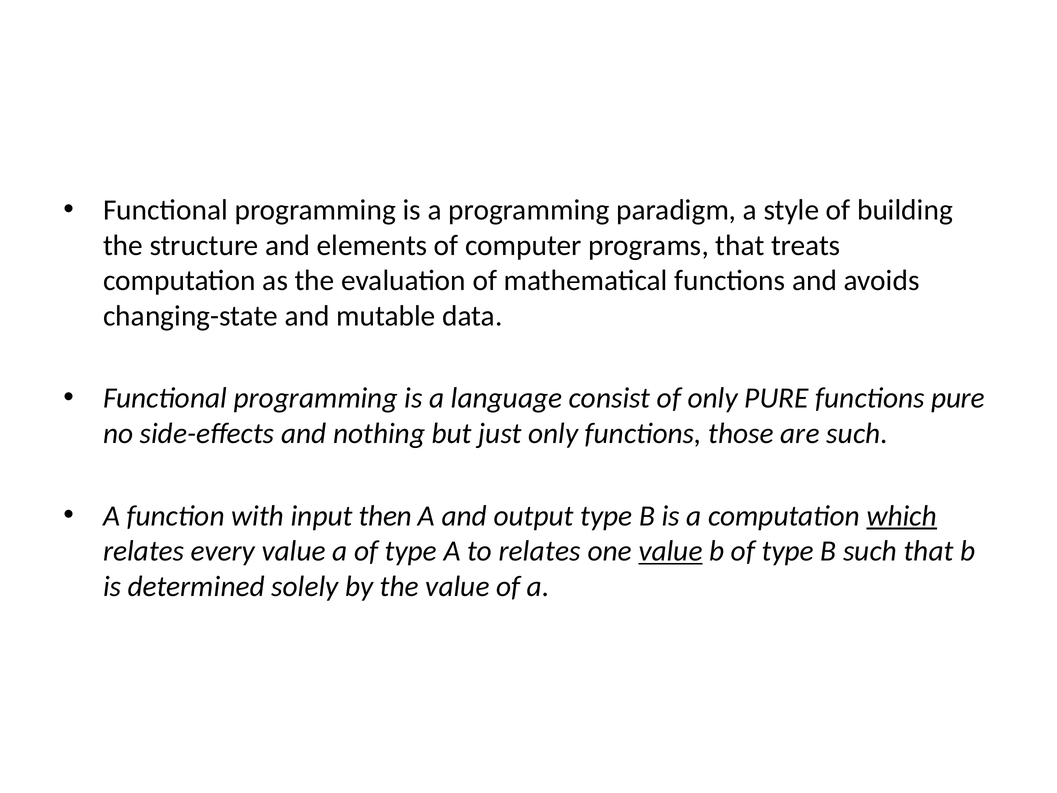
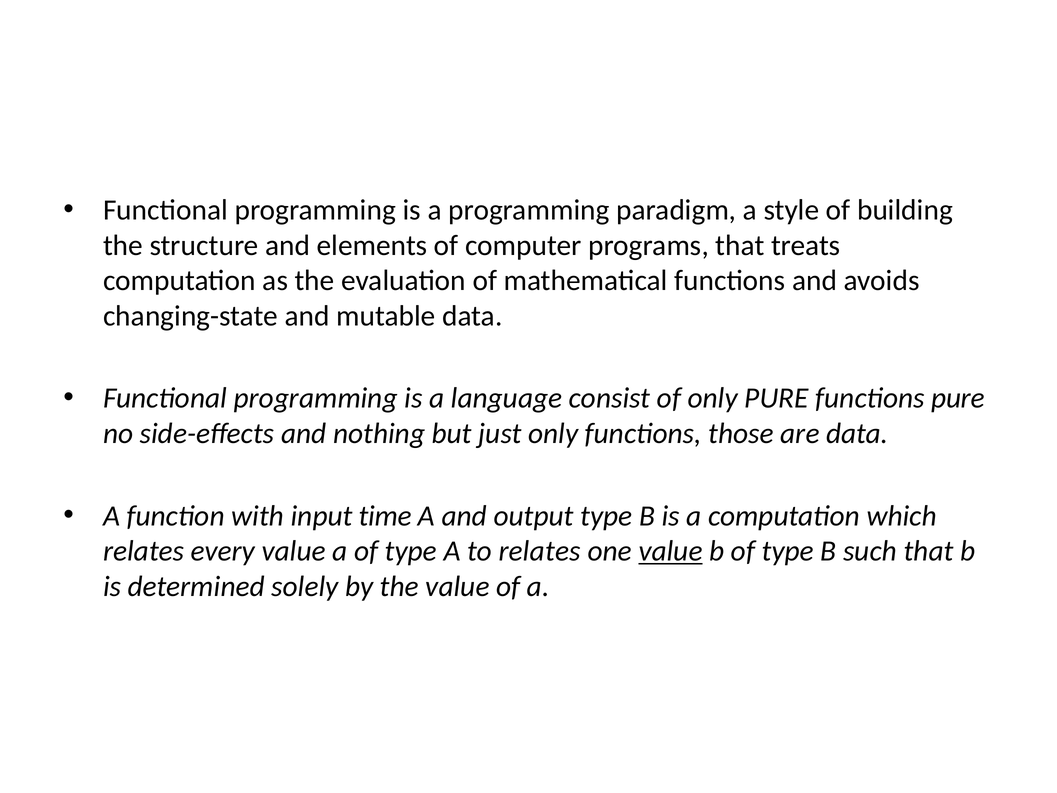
are such: such -> data (857, 433)
then: then -> time (385, 516)
which underline: present -> none (902, 516)
